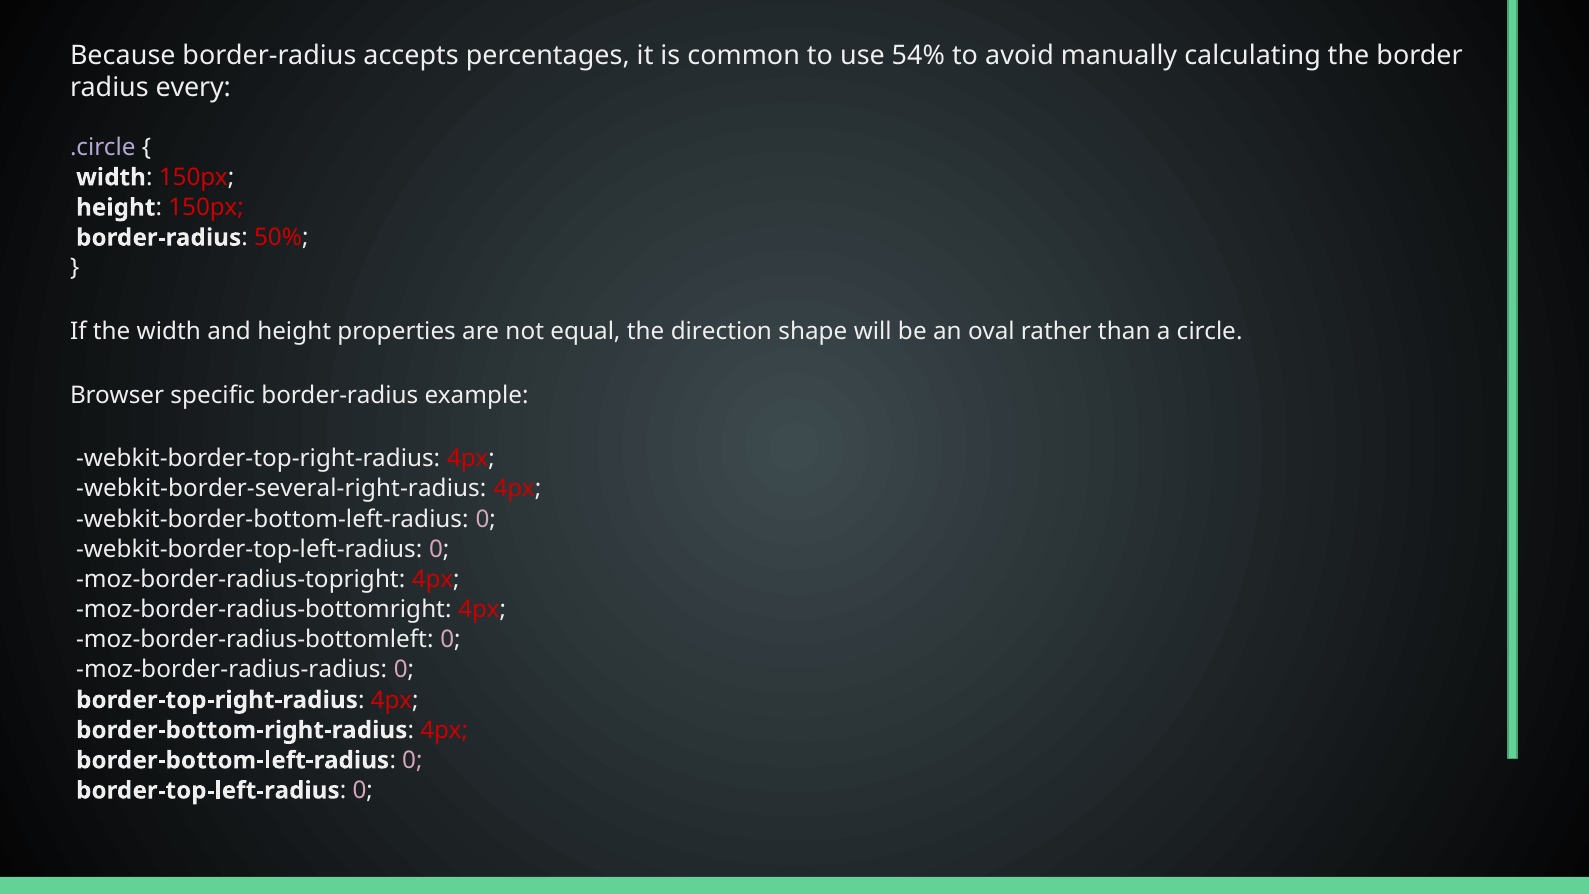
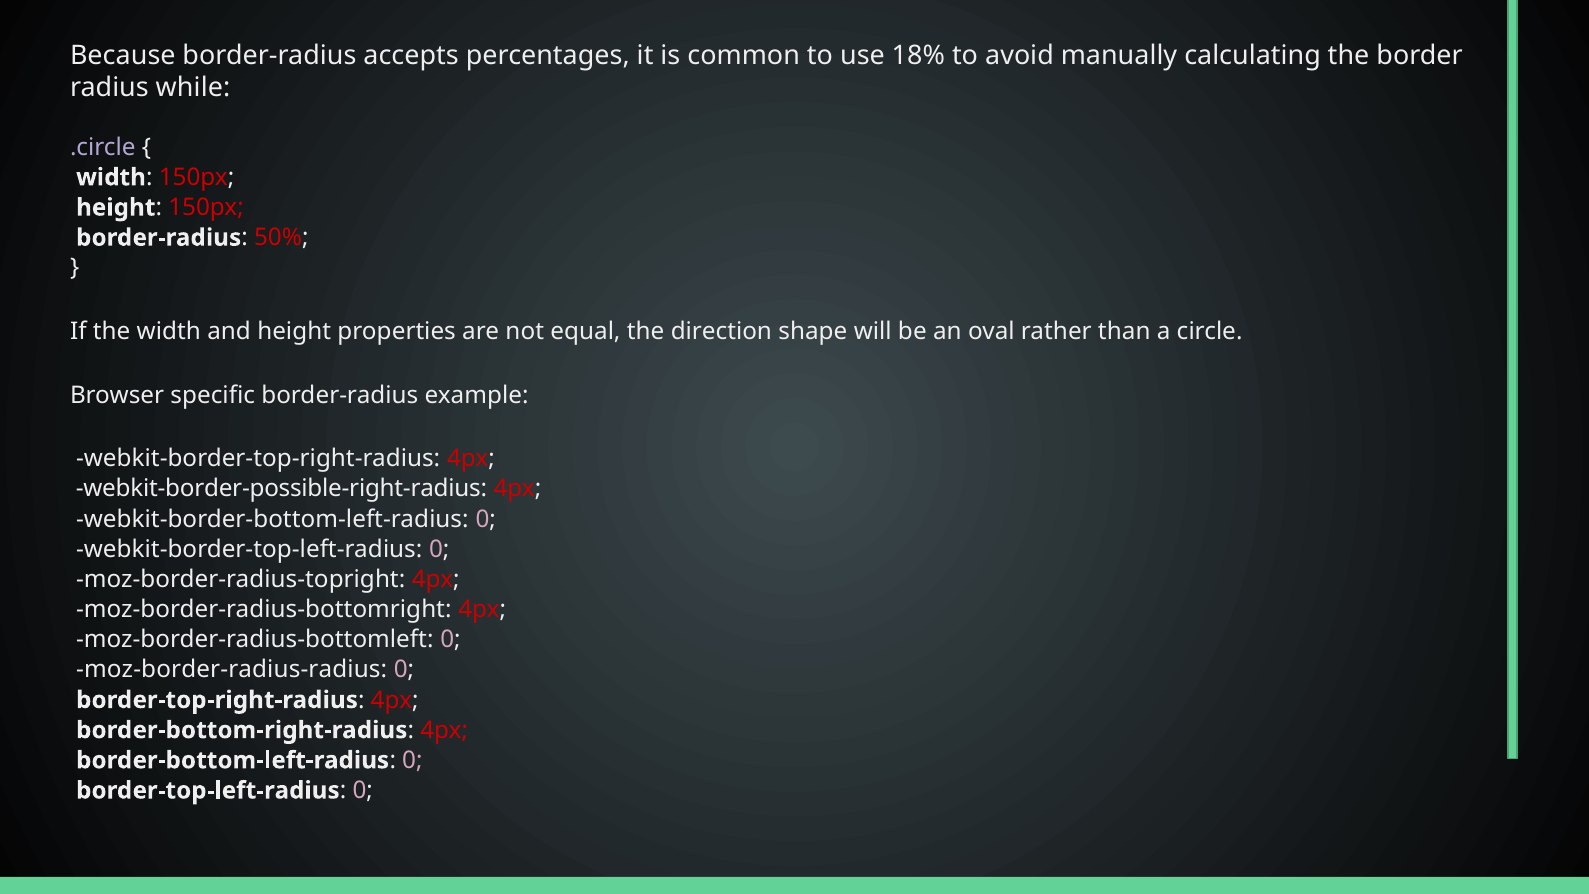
54%: 54% -> 18% (918, 55)
every: every -> while (193, 88)
webkit-border-several-right-radius: webkit-border-several-right-radius -> webkit-border-possible-right-radius (281, 489)
